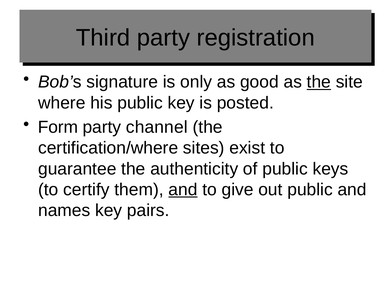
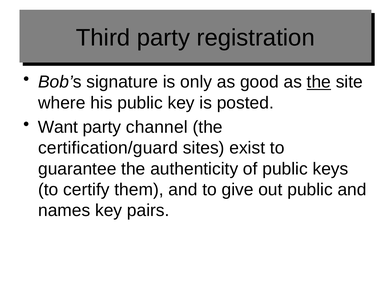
Form: Form -> Want (58, 127)
certification/where: certification/where -> certification/guard (108, 148)
and underline: present -> none (183, 190)
